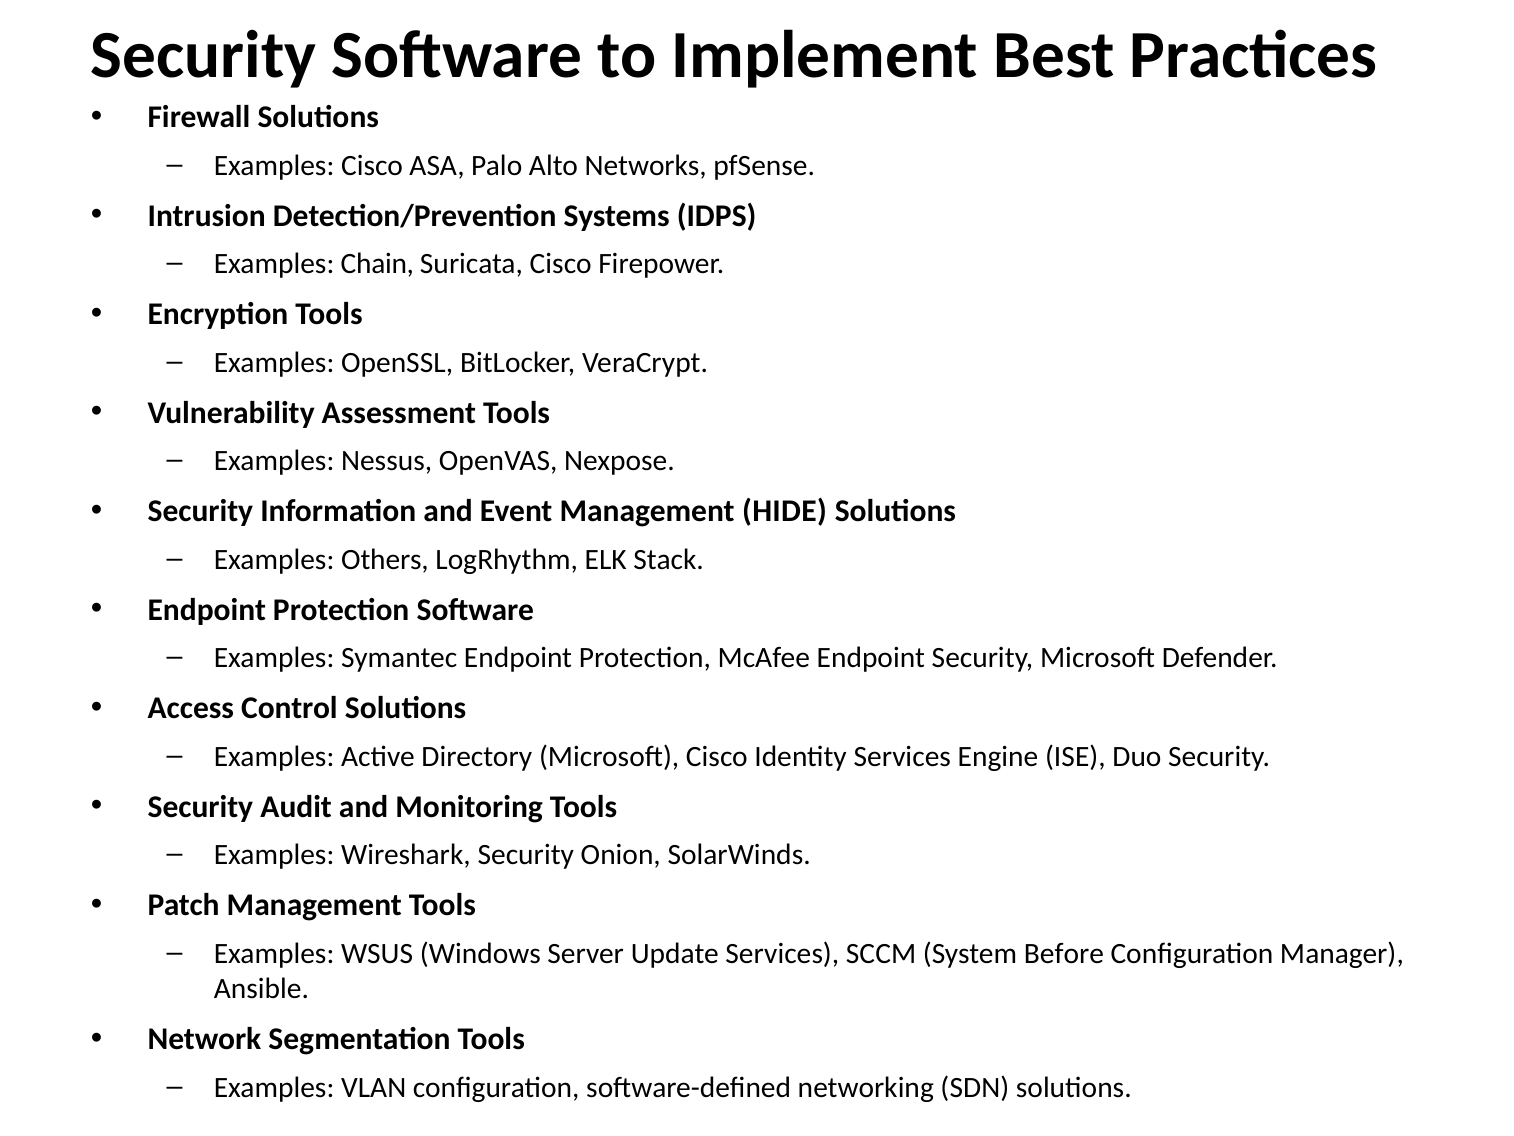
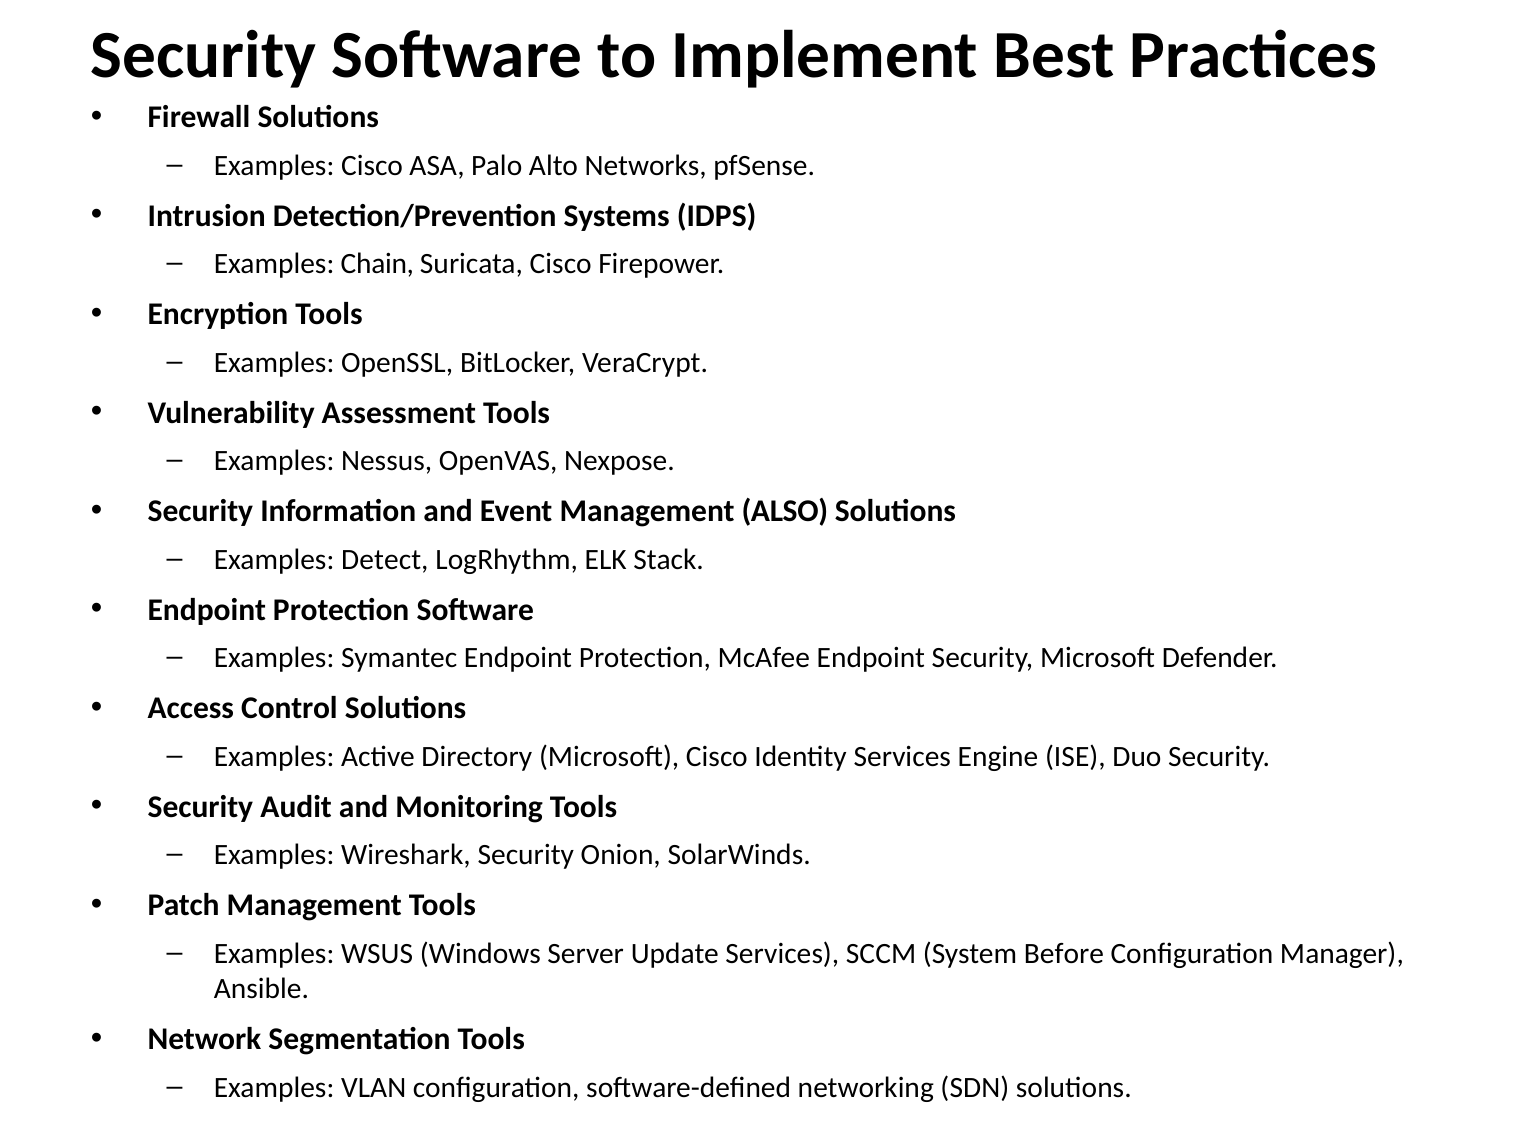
HIDE: HIDE -> ALSO (785, 511)
Others: Others -> Detect (385, 559)
